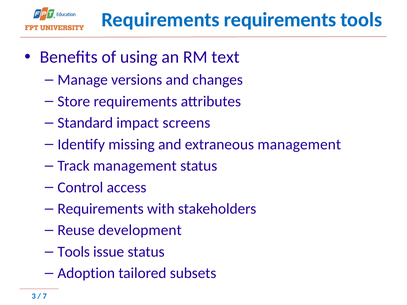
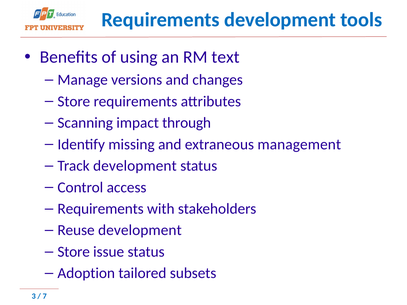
Requirements requirements: requirements -> development (280, 20)
Standard: Standard -> Scanning (85, 123)
screens: screens -> through (187, 123)
Track management: management -> development (135, 166)
Tools: Tools -> Store (74, 252)
